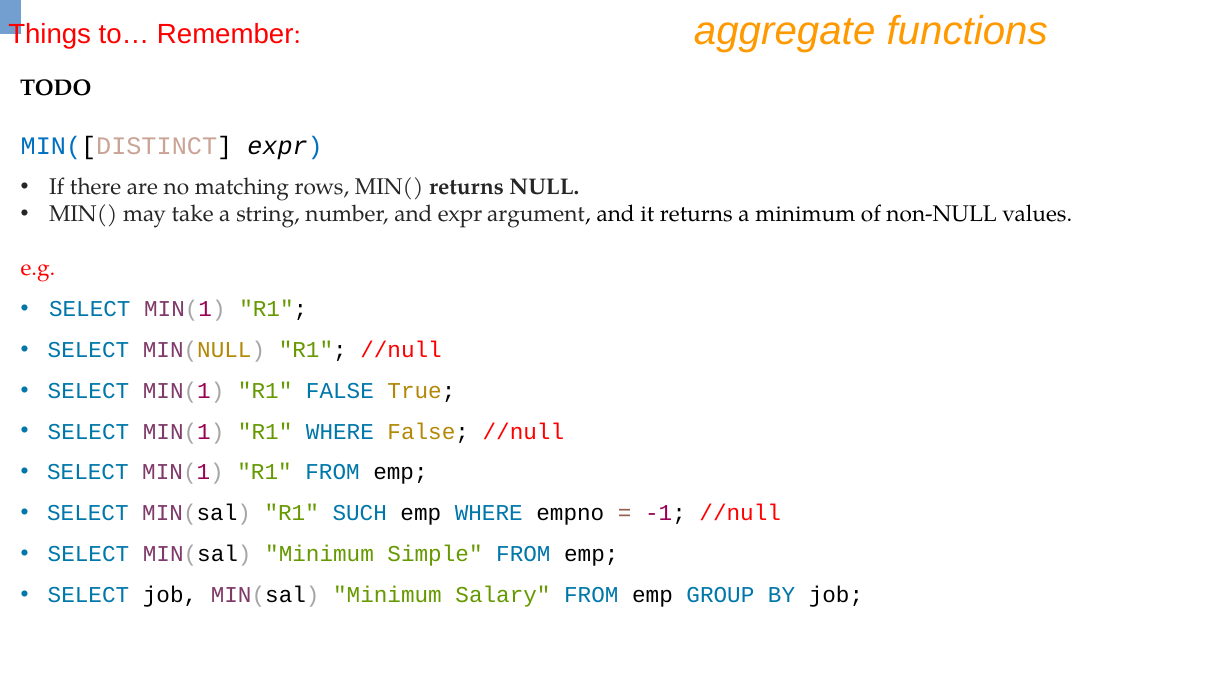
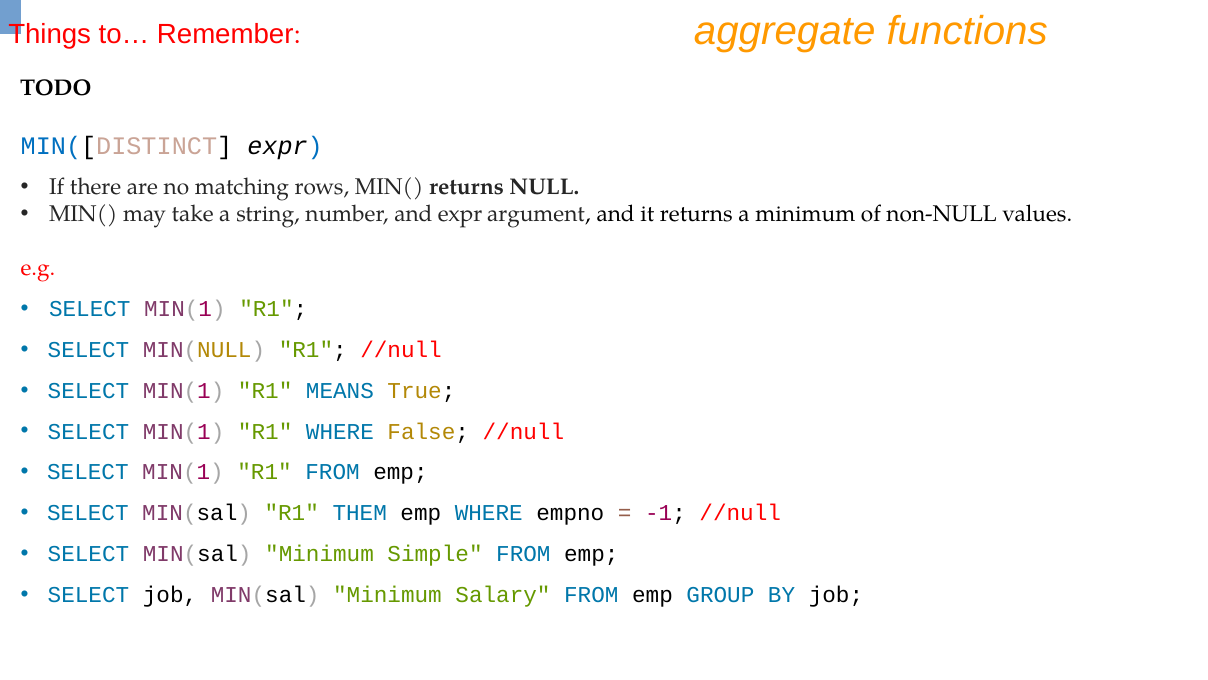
R1 FALSE: FALSE -> MEANS (340, 391)
SUCH: SUCH -> THEM (360, 513)
